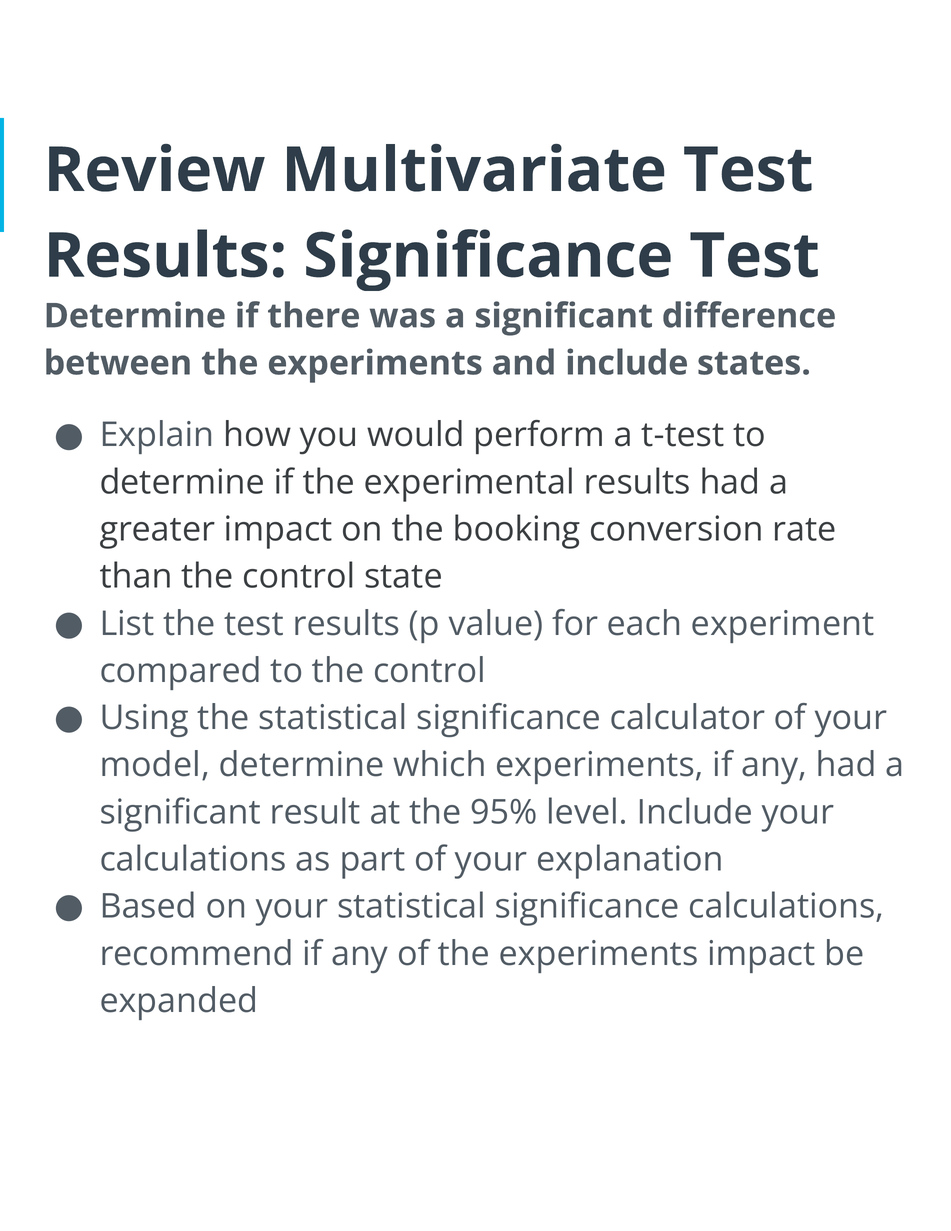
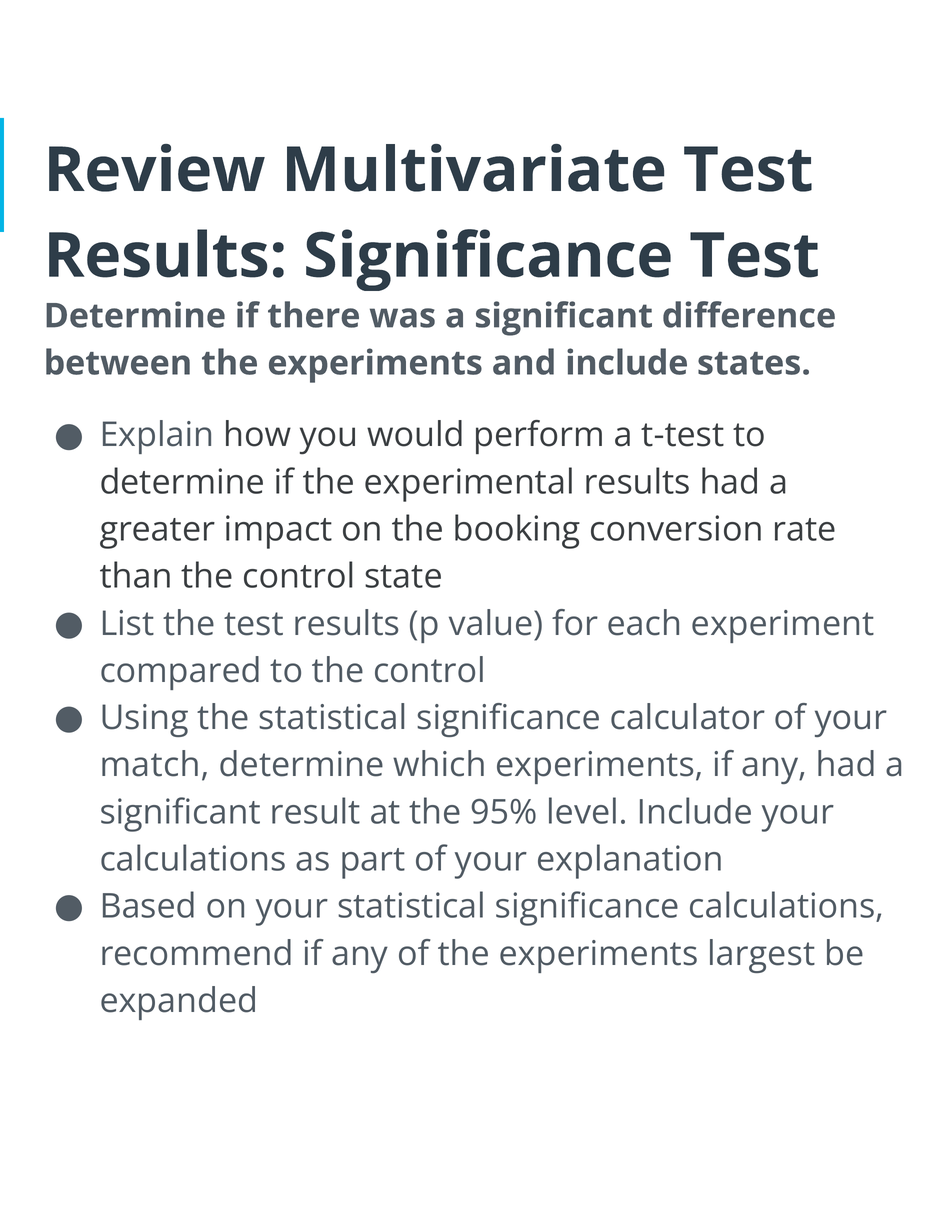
model: model -> match (155, 765)
experiments impact: impact -> largest (761, 954)
